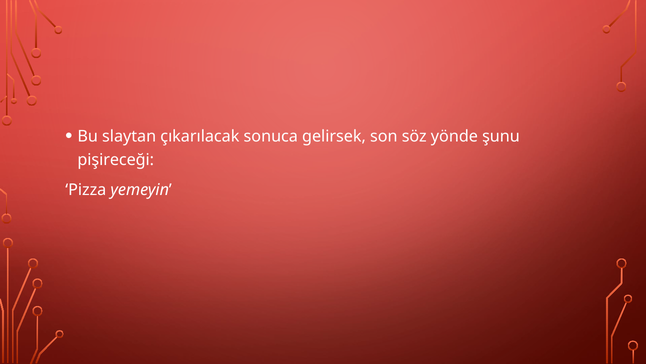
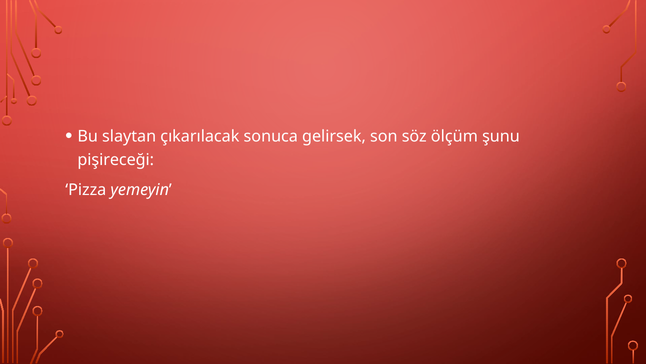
yönde: yönde -> ölçüm (454, 136)
